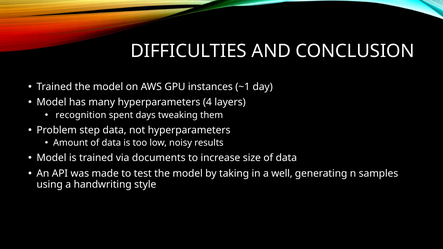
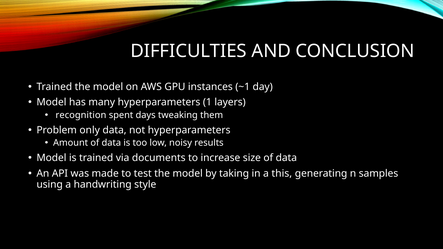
4: 4 -> 1 (207, 102)
step: step -> only (90, 130)
well: well -> this (282, 174)
